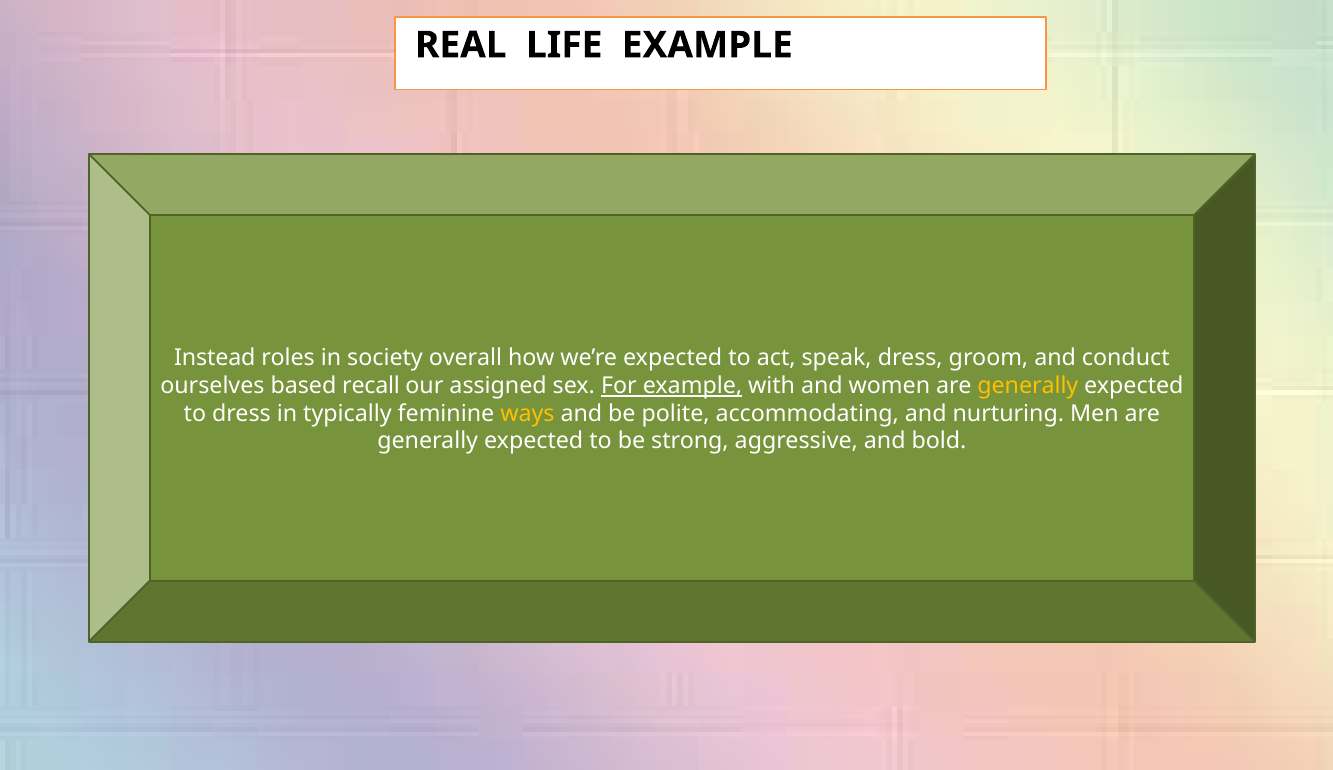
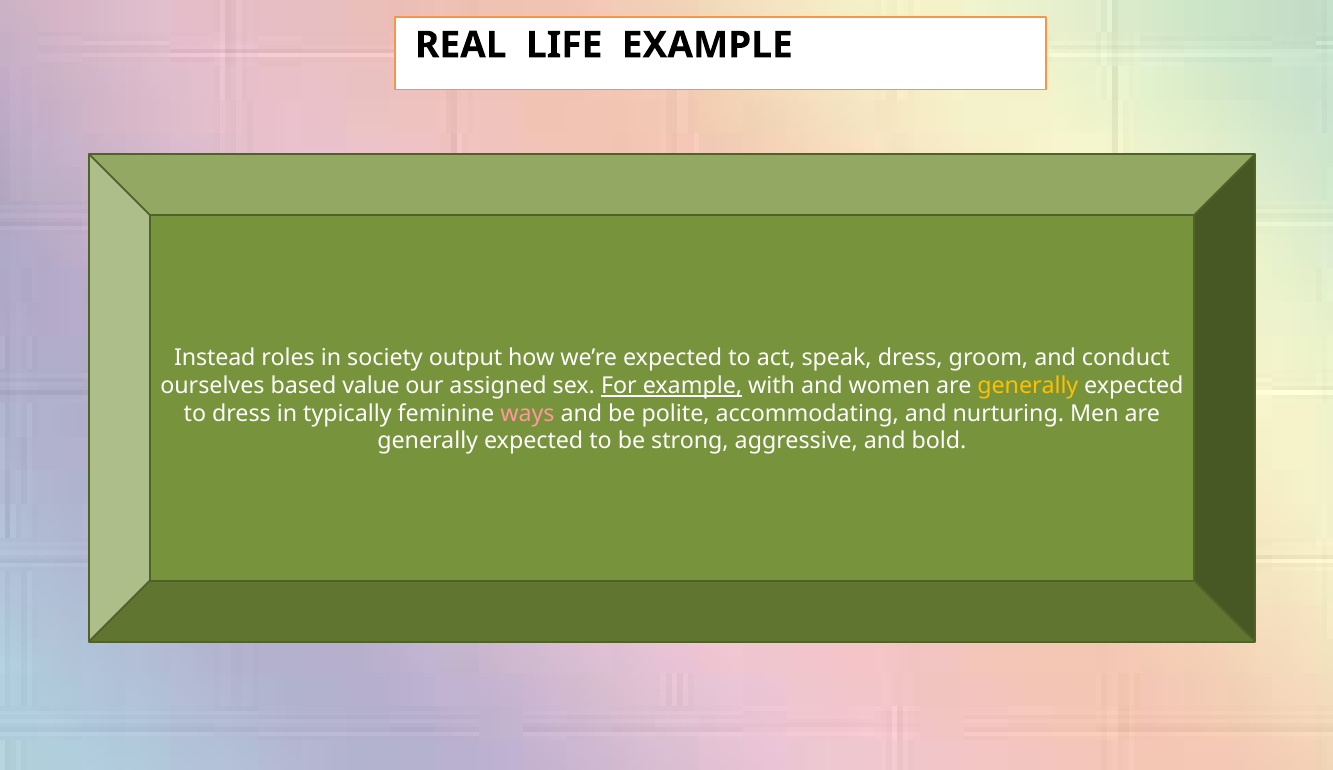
overall: overall -> output (465, 358)
recall: recall -> value (371, 386)
ways colour: yellow -> pink (527, 414)
